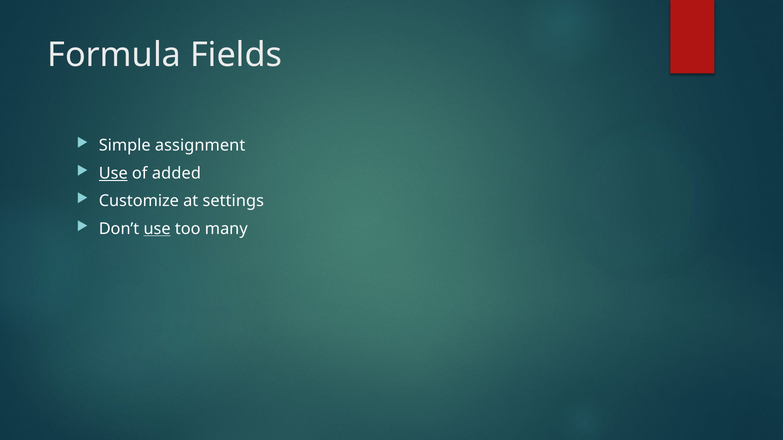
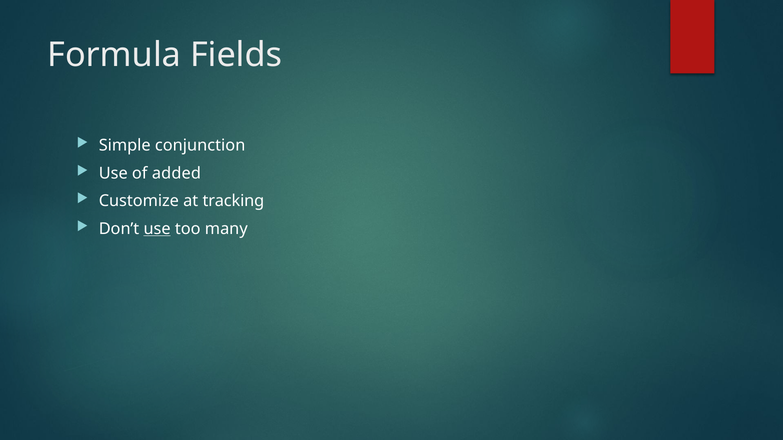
assignment: assignment -> conjunction (200, 146)
Use underline: present -> none (113, 173)
settings: settings -> tracking (233, 201)
